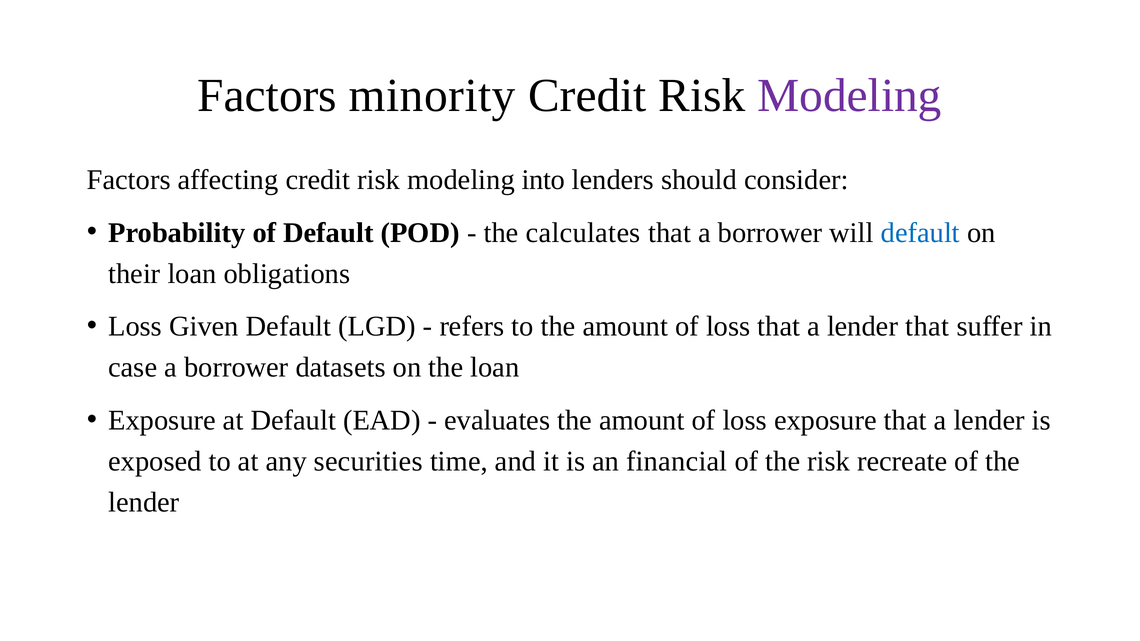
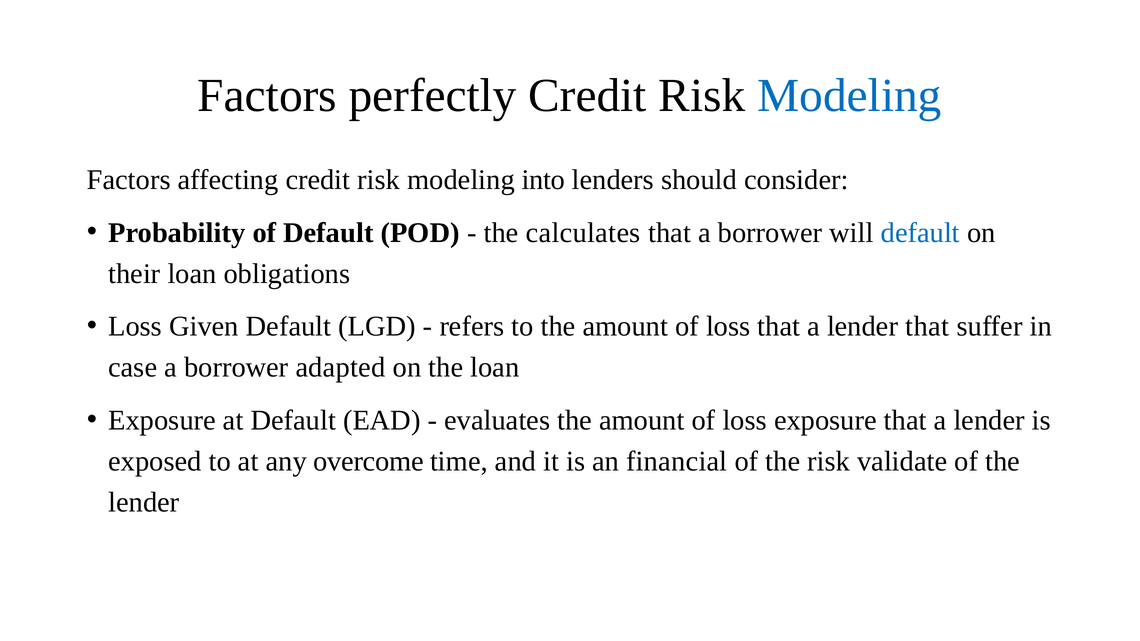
minority: minority -> perfectly (433, 96)
Modeling colour: purple -> blue (849, 96)
datasets: datasets -> adapted (341, 368)
securities: securities -> overcome (369, 462)
recreate: recreate -> validate (902, 462)
